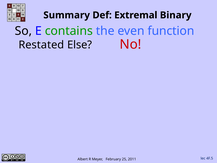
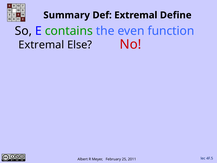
Binary: Binary -> Define (176, 15)
Restated: Restated -> Extremal (41, 45)
